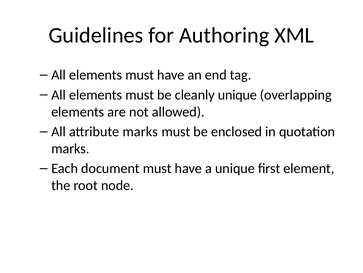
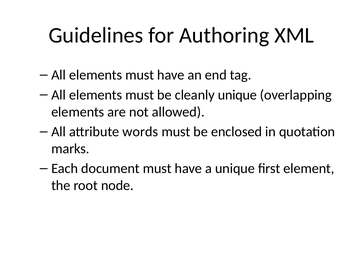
attribute marks: marks -> words (140, 131)
